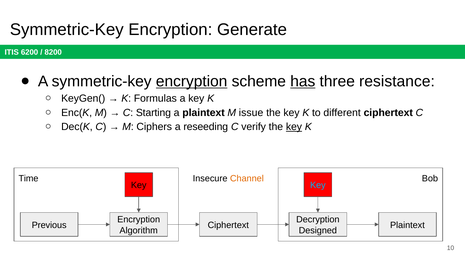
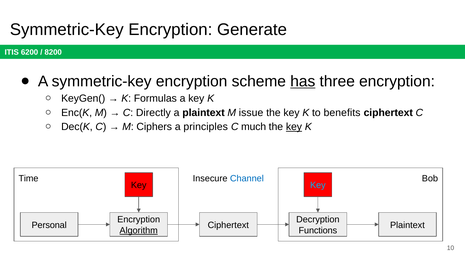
encryption underline: present -> none (192, 81)
three resistance: resistance -> encryption (397, 81)
Starting: Starting -> Directly (153, 112)
different: different -> benefits (342, 112)
reseeding: reseeding -> principles (206, 127)
verify: verify -> much (254, 127)
Channel colour: orange -> blue (247, 178)
Previous: Previous -> Personal (49, 225)
Algorithm underline: none -> present (139, 230)
Designed: Designed -> Functions (318, 230)
